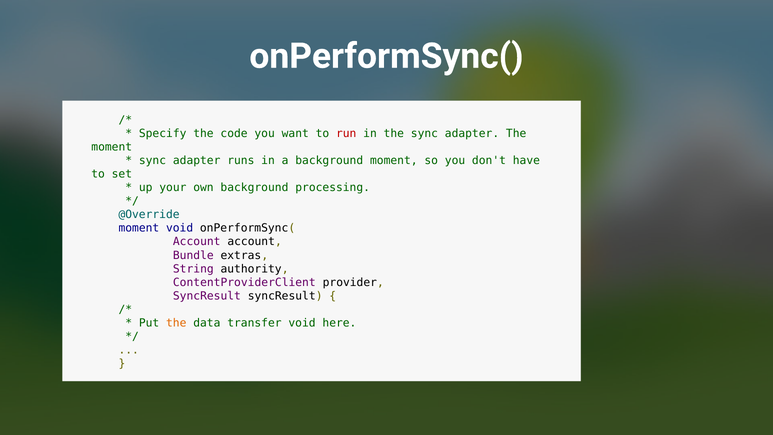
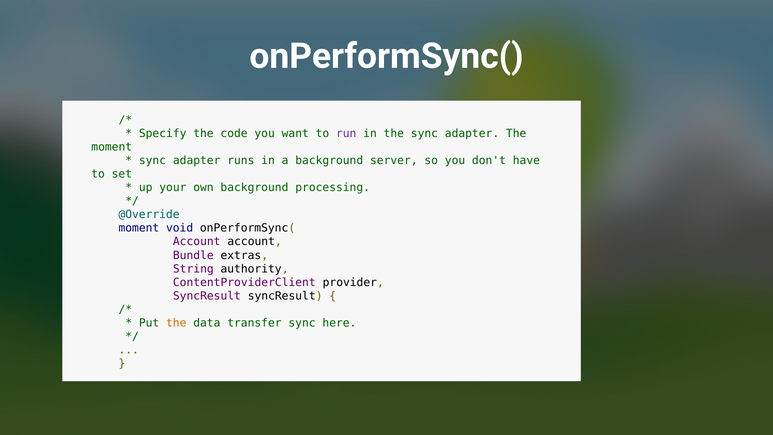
run colour: red -> purple (346, 133)
background moment: moment -> server (394, 160)
transfer void: void -> sync (302, 323)
